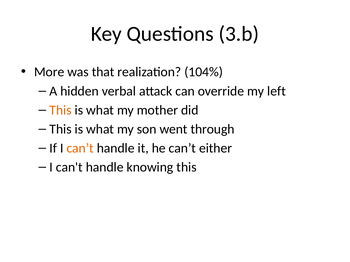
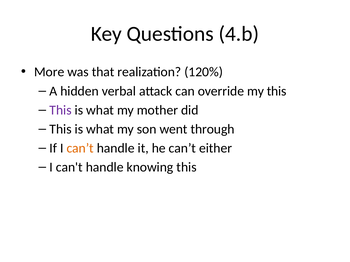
3.b: 3.b -> 4.b (239, 34)
104%: 104% -> 120% (204, 72)
my left: left -> this (277, 91)
This colour: orange -> purple (61, 110)
